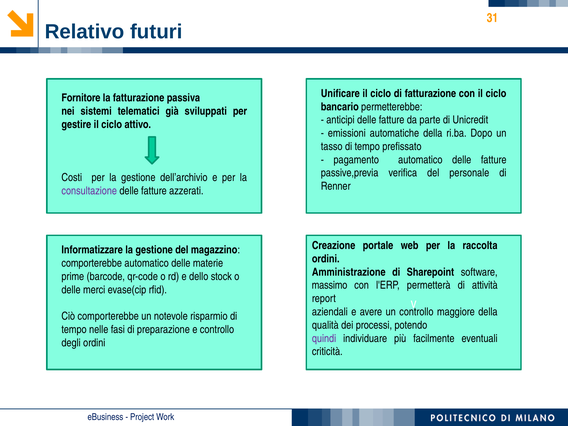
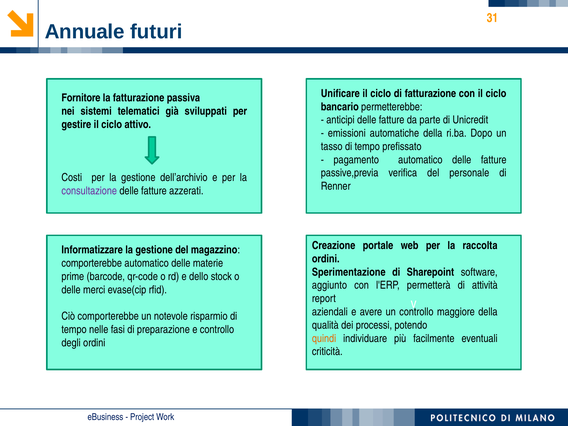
Relativo: Relativo -> Annuale (85, 32)
Amministrazione: Amministrazione -> Sperimentazione (349, 272)
massimo: massimo -> aggiunto (329, 285)
quindi colour: purple -> orange (324, 338)
